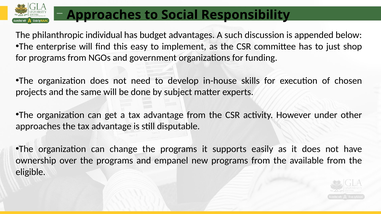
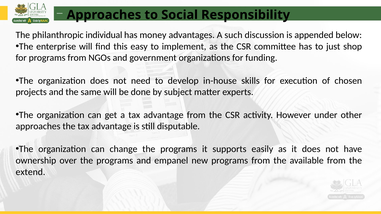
budget: budget -> money (153, 35)
eligible: eligible -> extend (30, 172)
